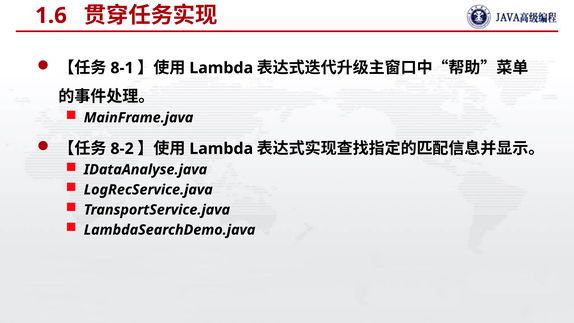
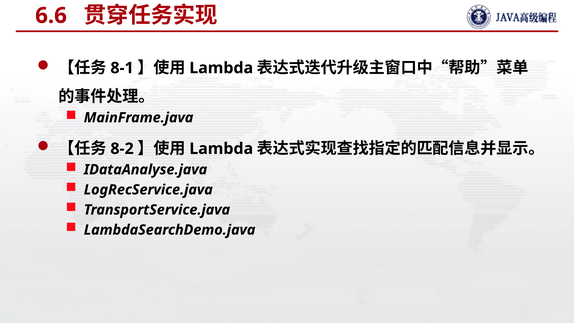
1.6: 1.6 -> 6.6 (51, 16)
